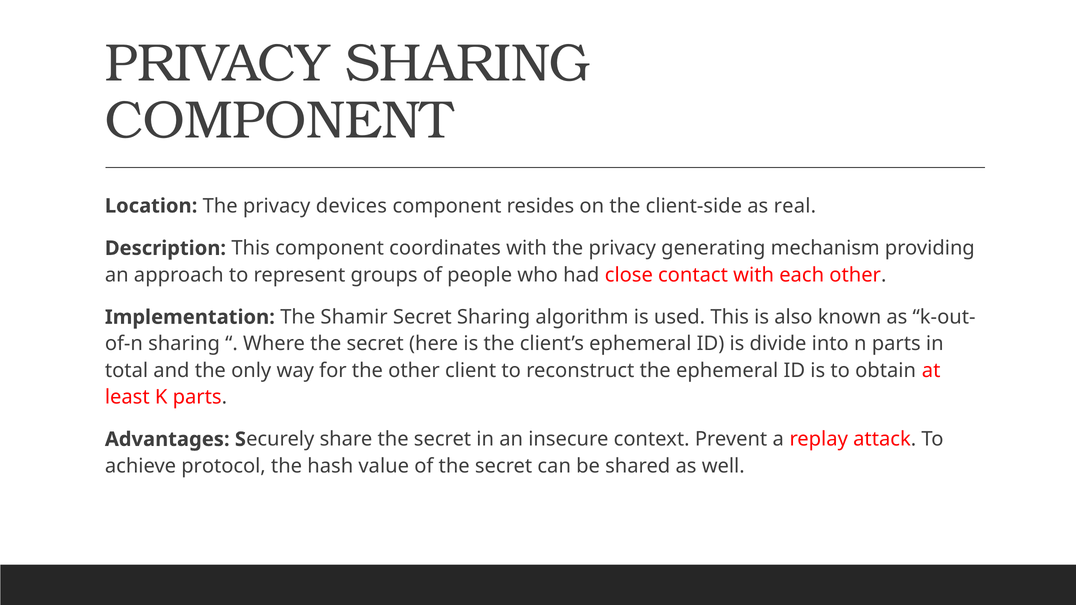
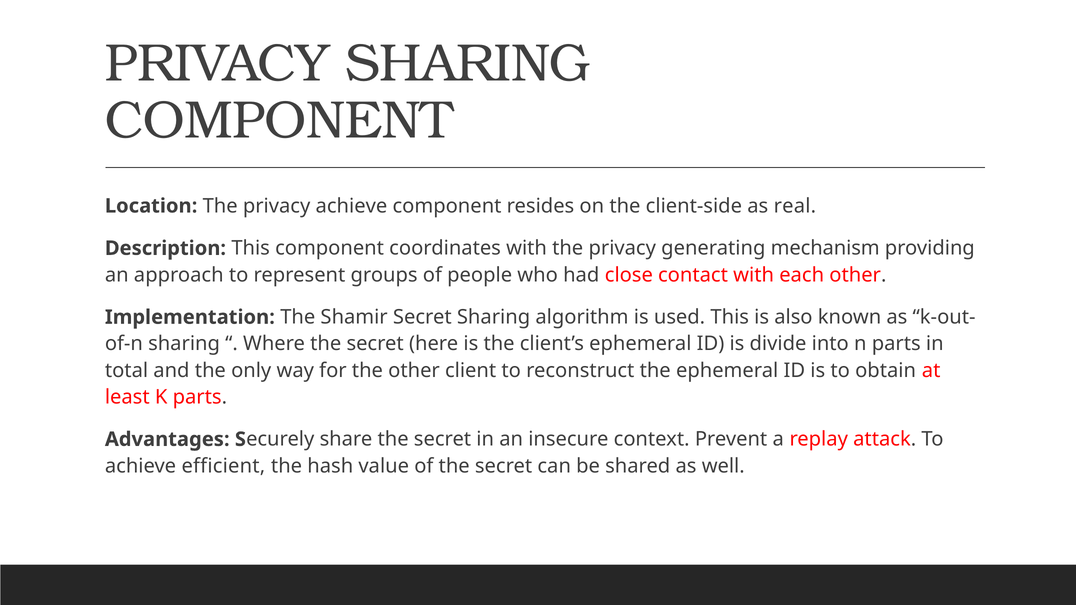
privacy devices: devices -> achieve (351, 206)
protocol: protocol -> efficient (223, 466)
